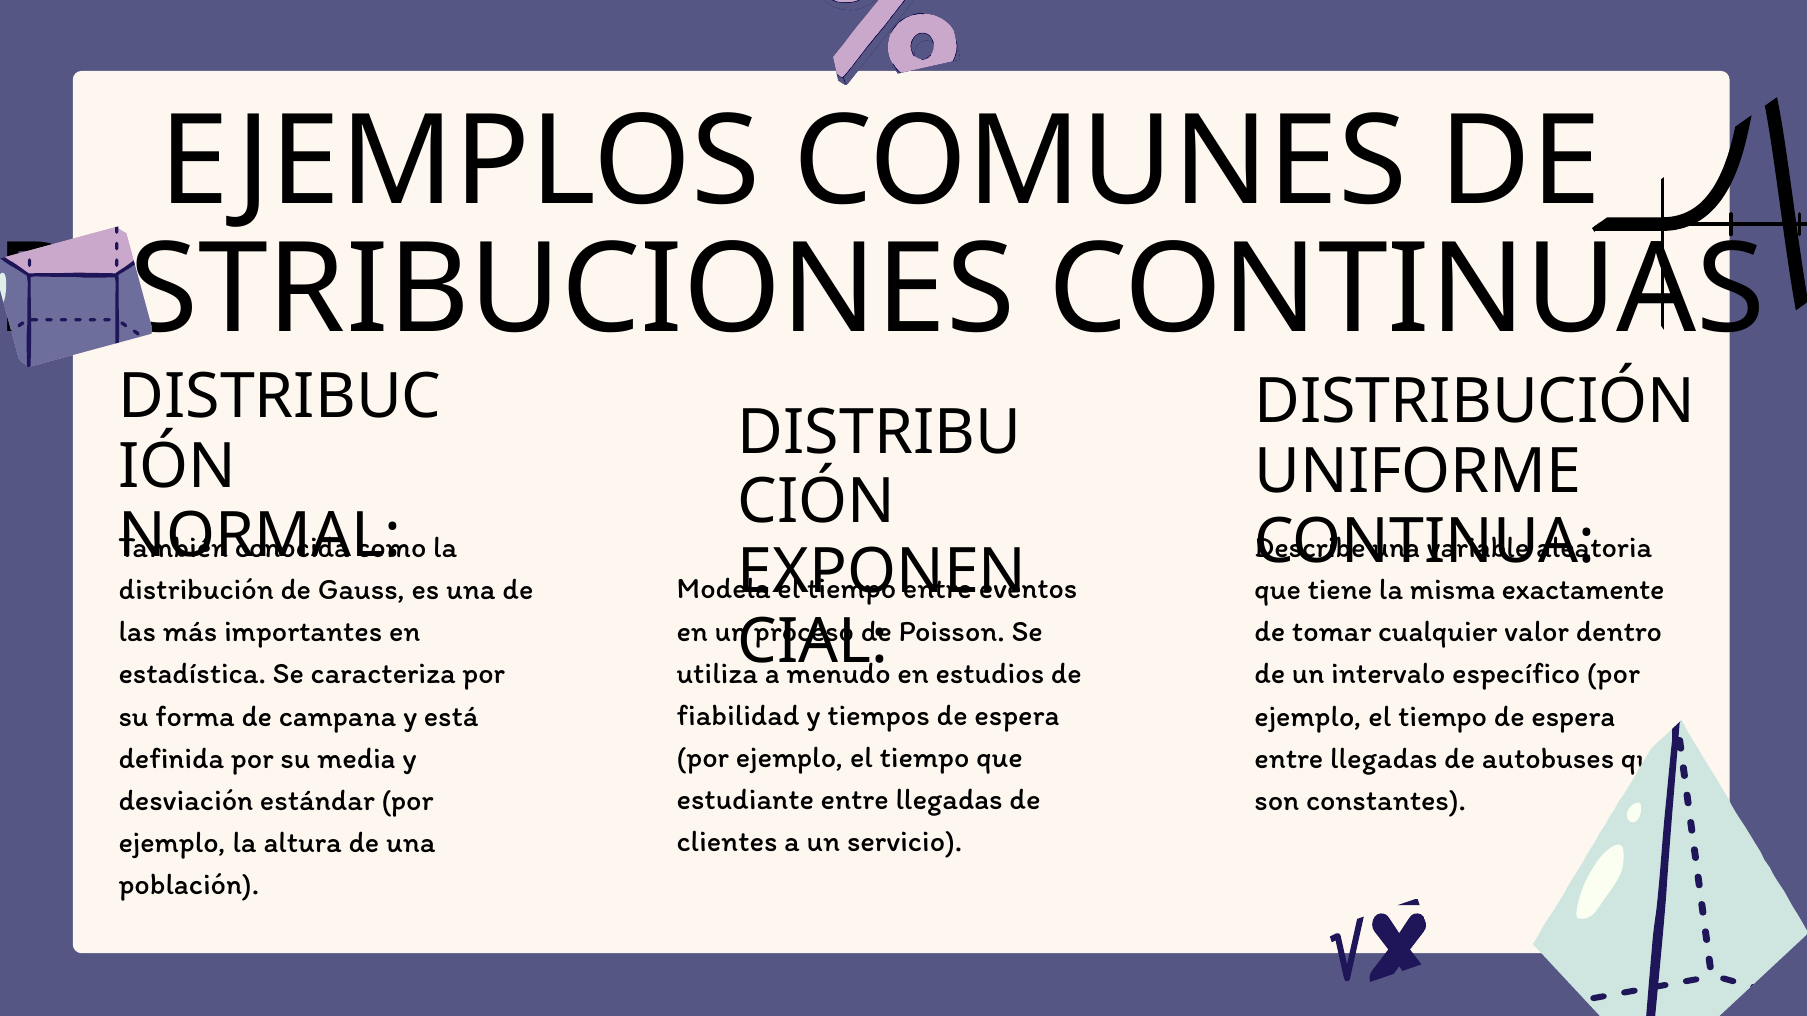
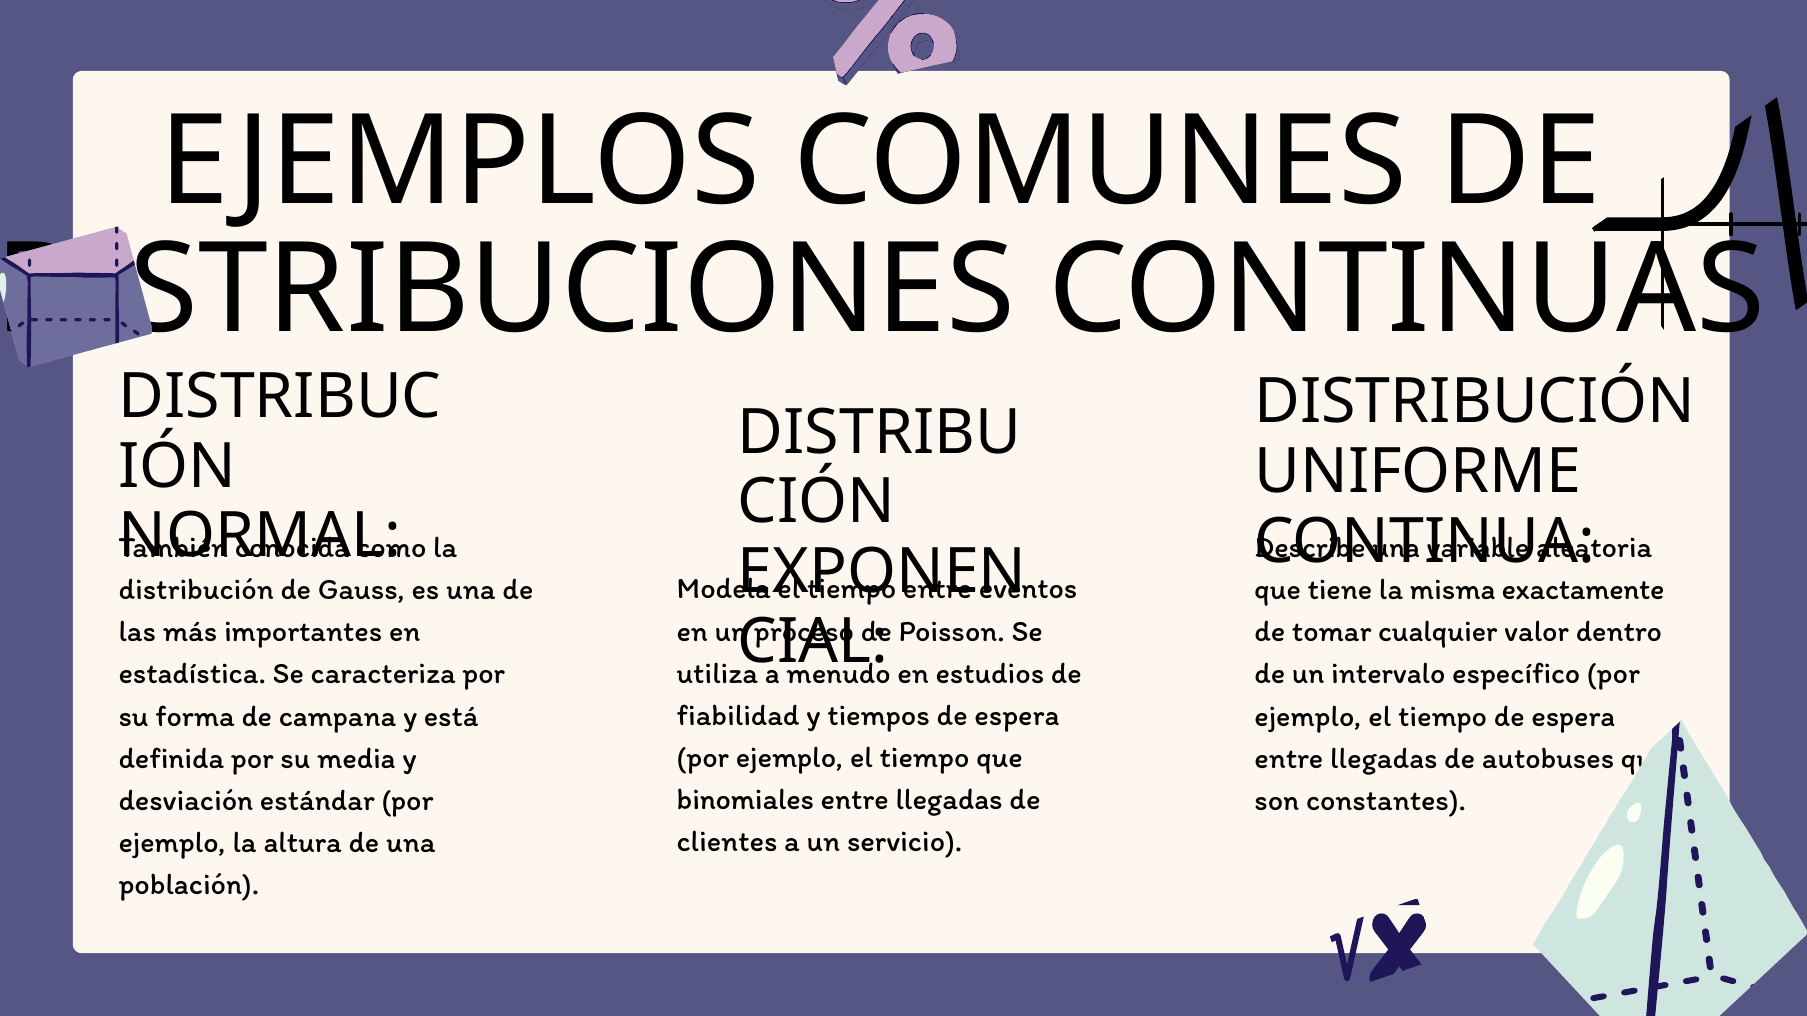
estudiante: estudiante -> binomiales (745, 800)
